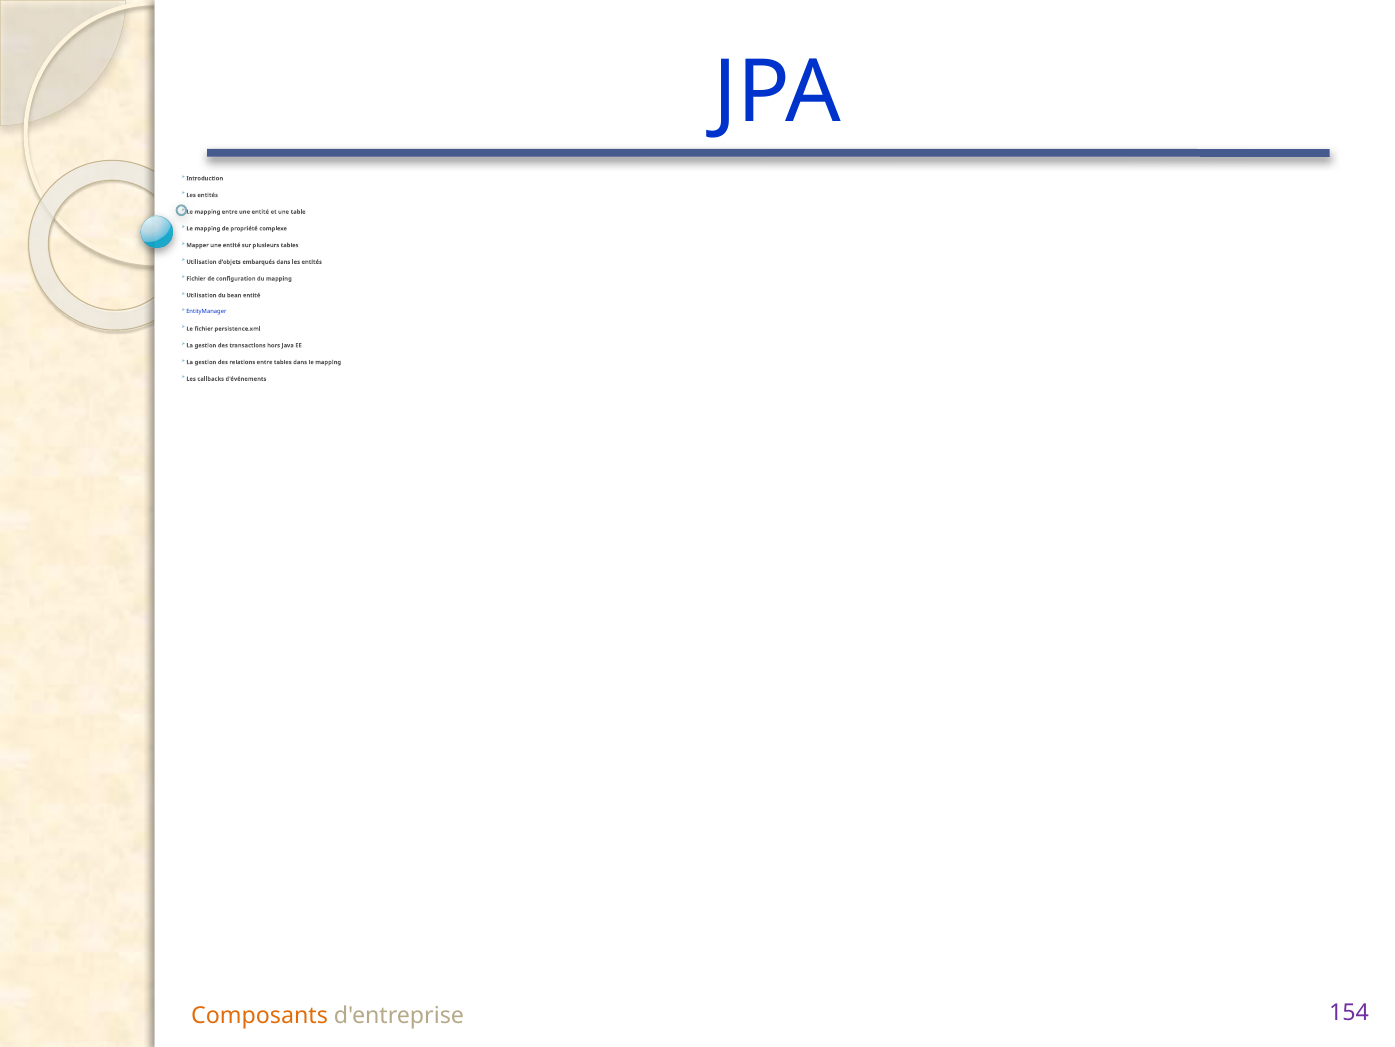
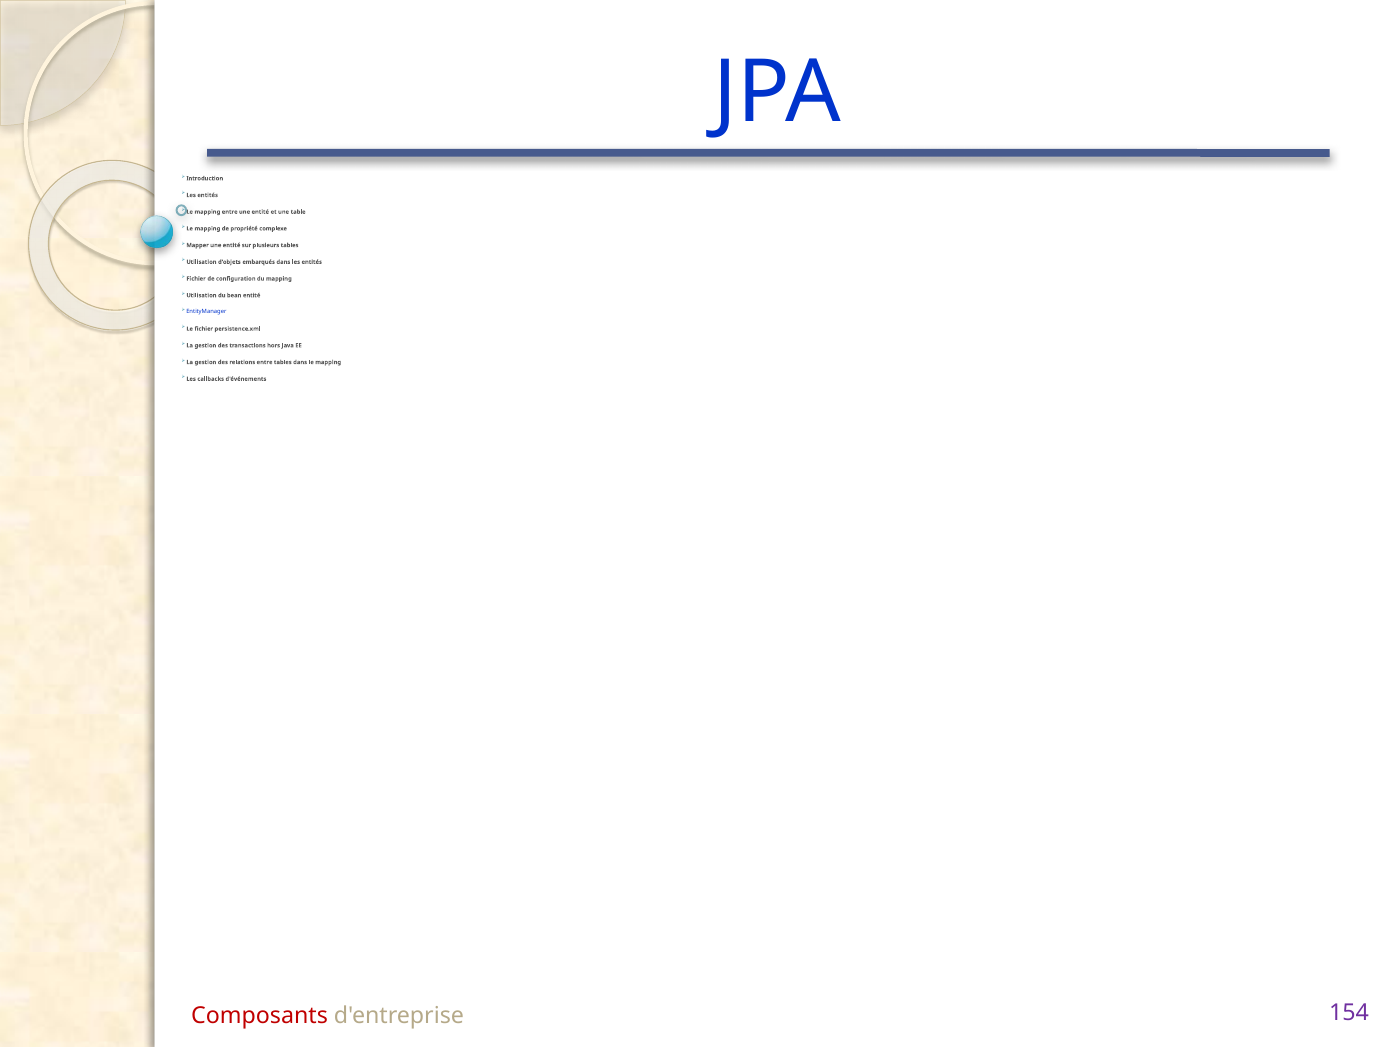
Composants colour: orange -> red (260, 1015)
